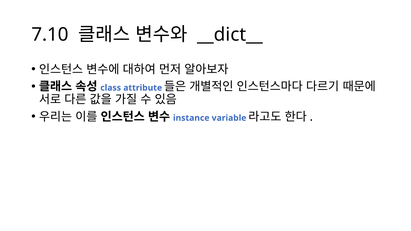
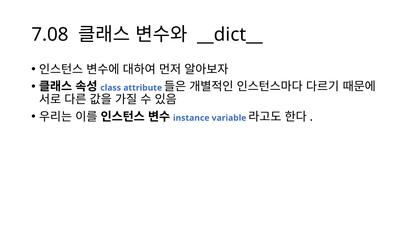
7.10: 7.10 -> 7.08 (50, 35)
